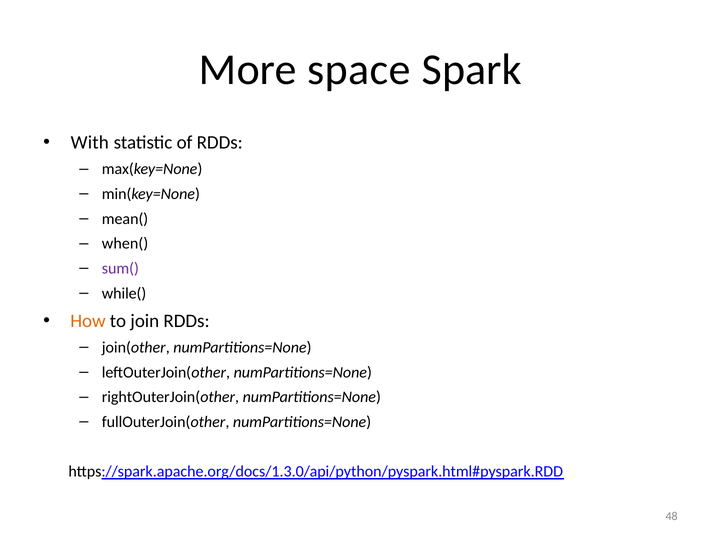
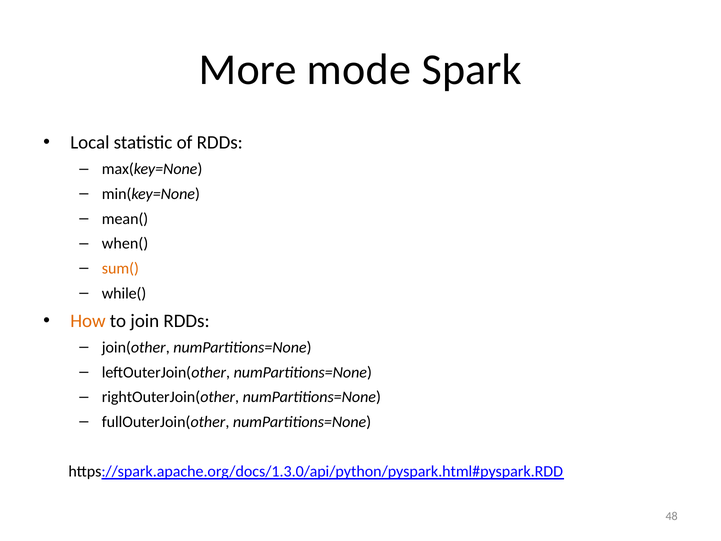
space: space -> mode (359, 70)
With: With -> Local (90, 143)
sum( colour: purple -> orange (120, 268)
